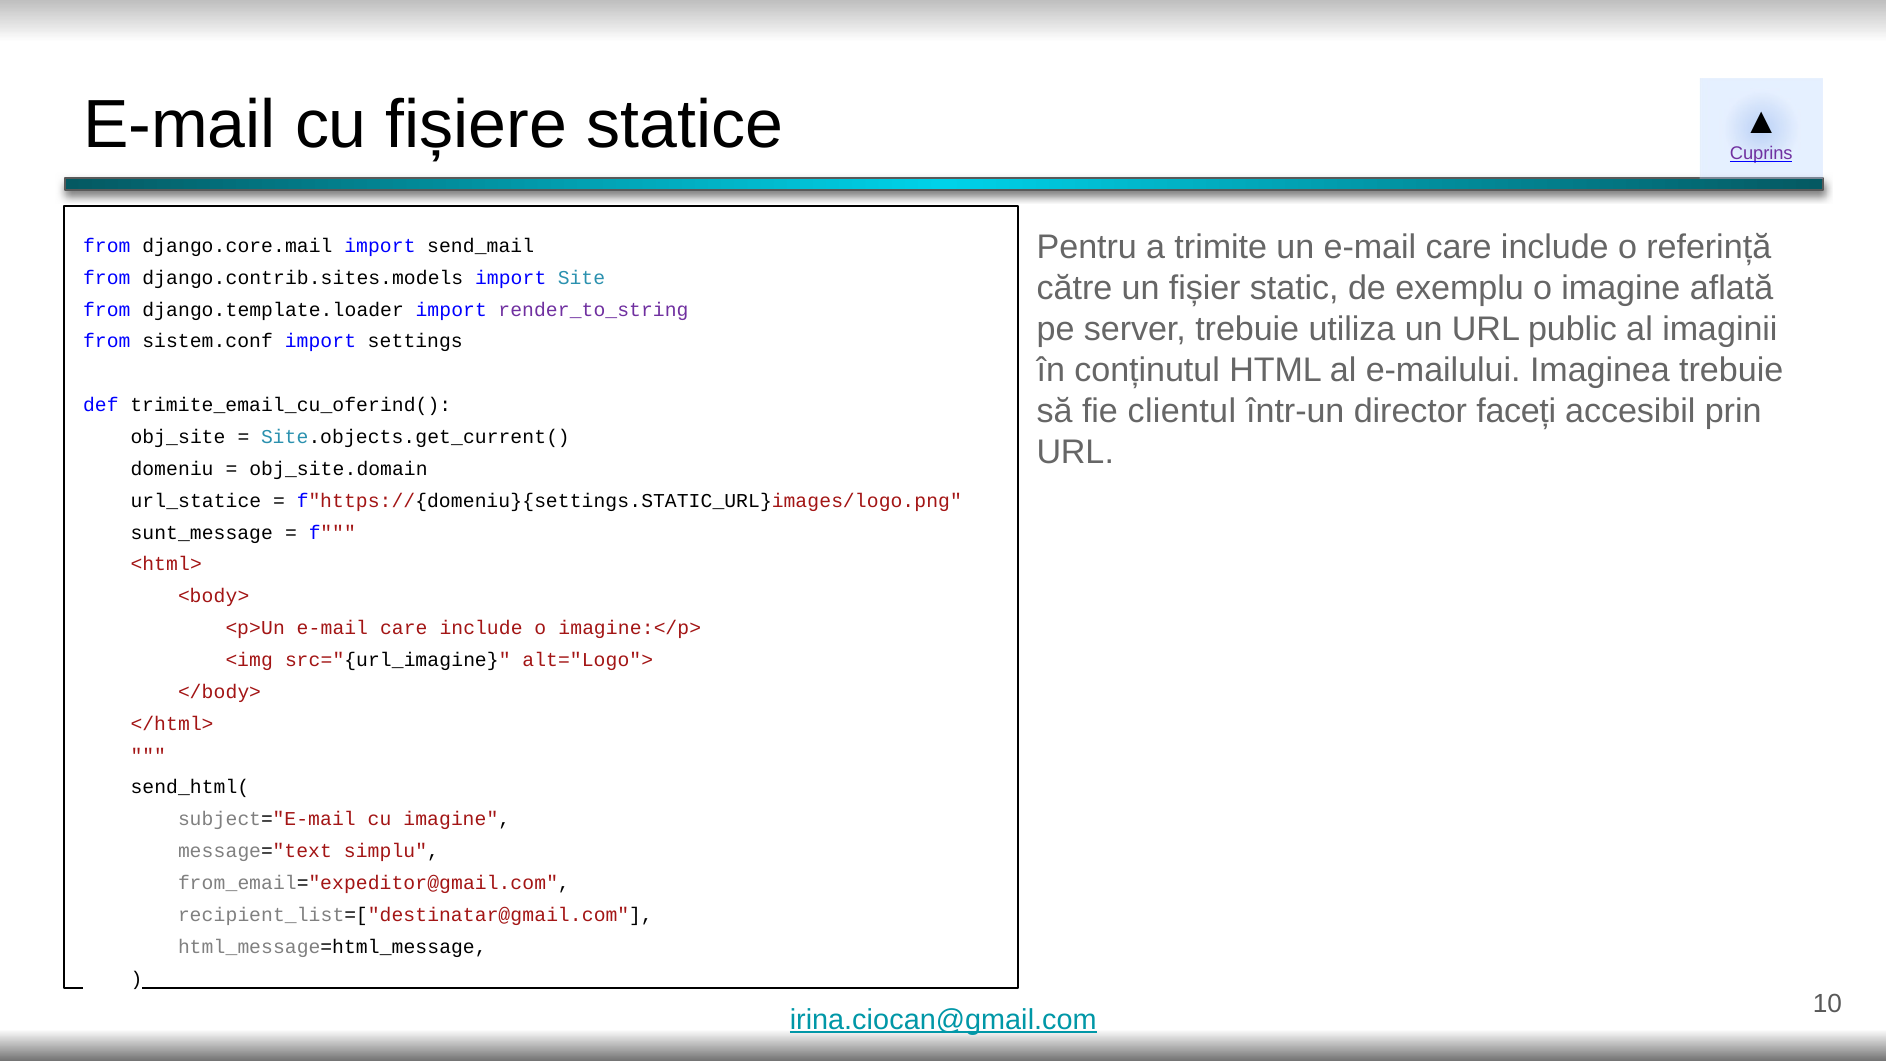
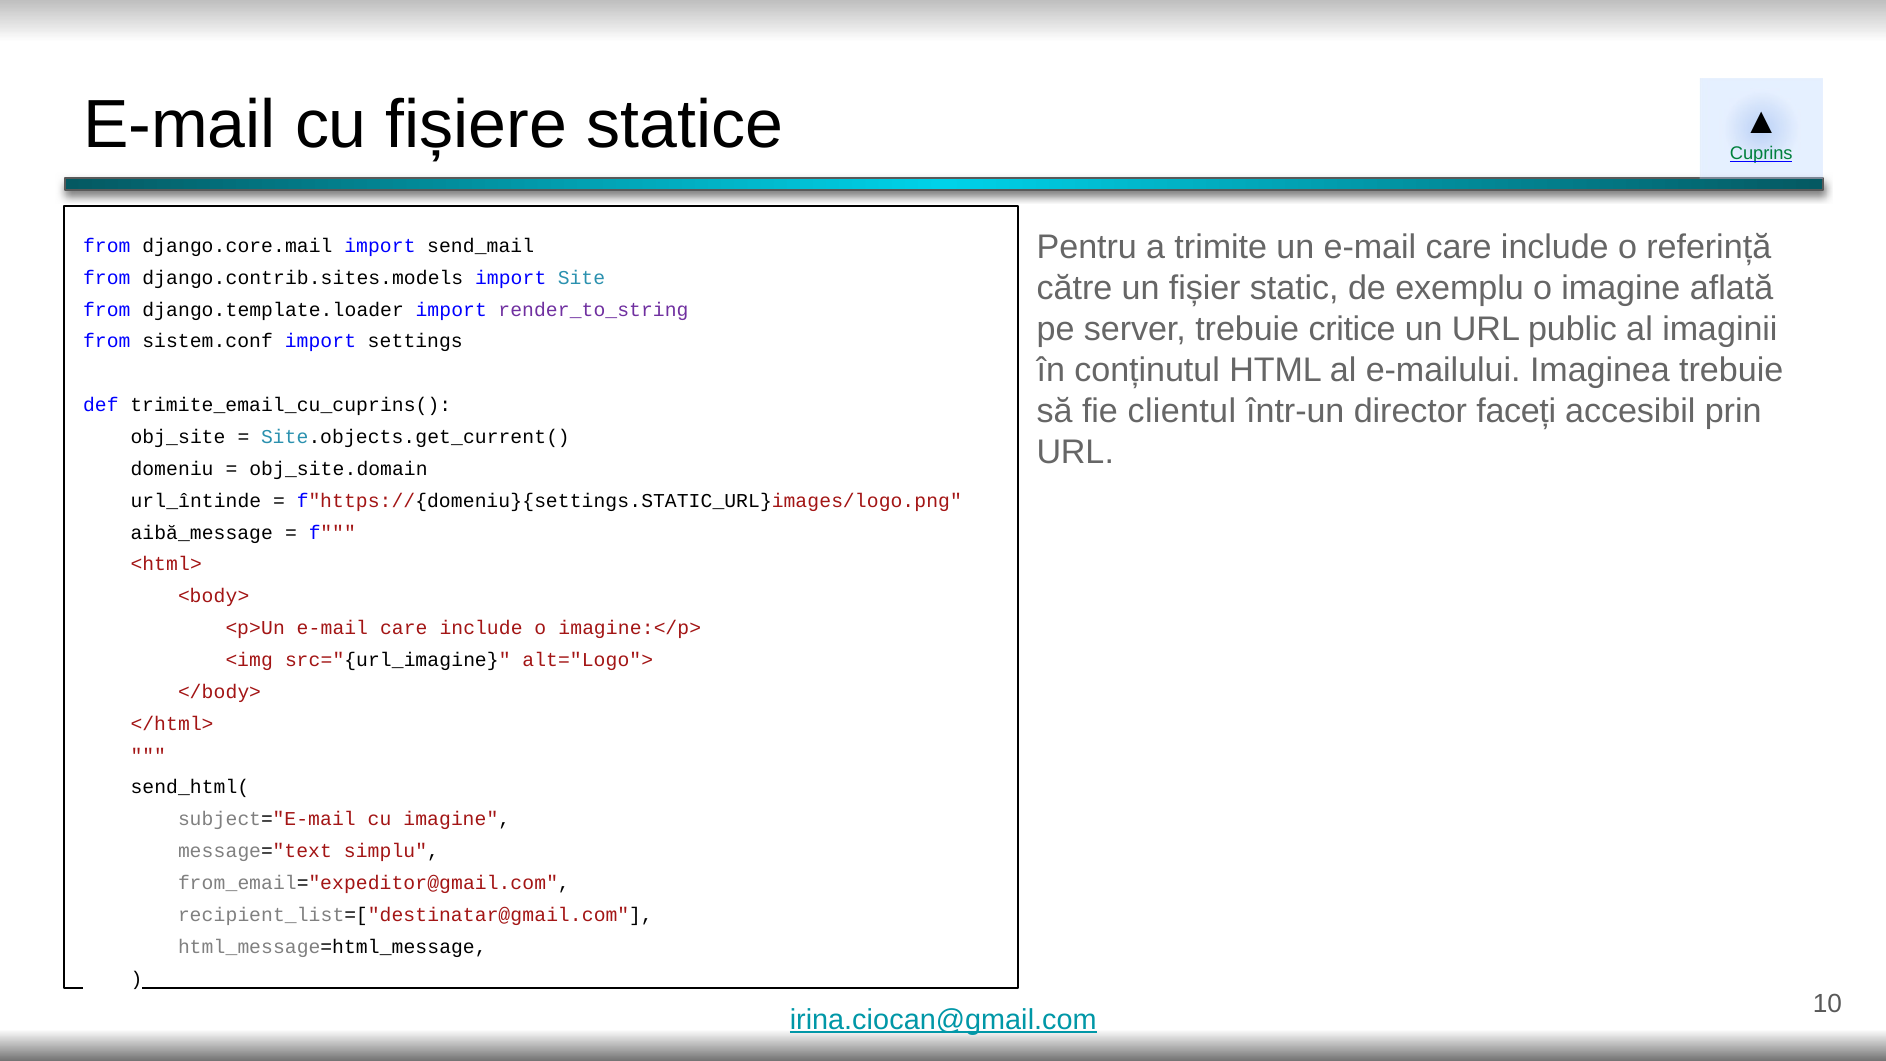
Cuprins colour: purple -> green (1761, 154)
utiliza: utiliza -> critice (1352, 329)
trimite_email_cu_oferind(: trimite_email_cu_oferind( -> trimite_email_cu_cuprins( (291, 405)
url_statice: url_statice -> url_întinde (196, 501)
sunt_message: sunt_message -> aibă_message (202, 533)
